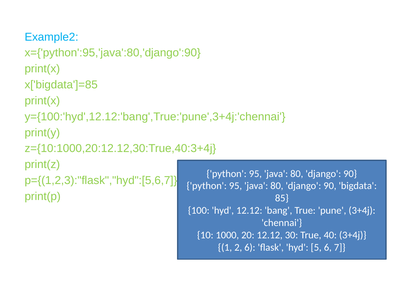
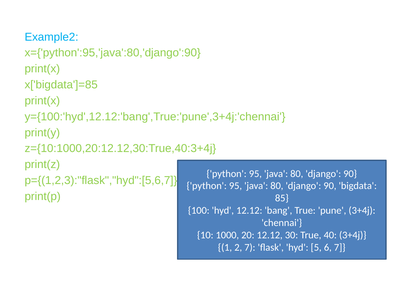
2 6: 6 -> 7 (250, 248)
